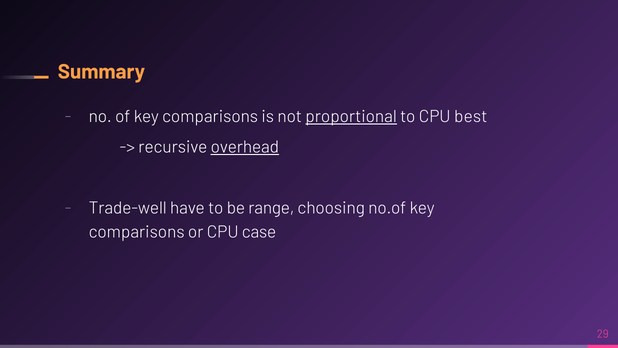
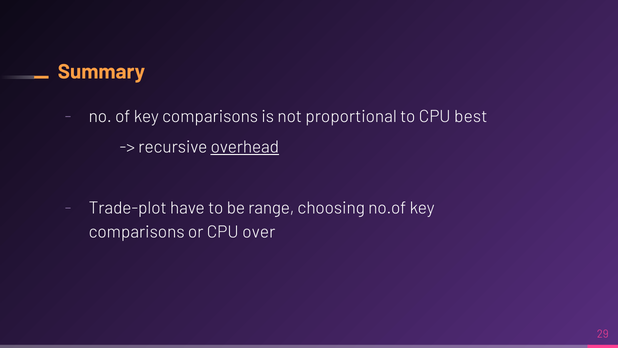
proportional underline: present -> none (351, 116)
Trade-well: Trade-well -> Trade-plot (128, 208)
case: case -> over (259, 232)
